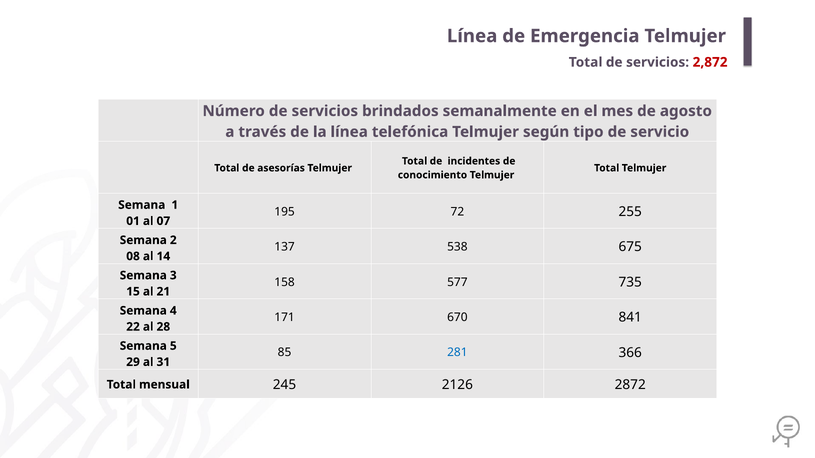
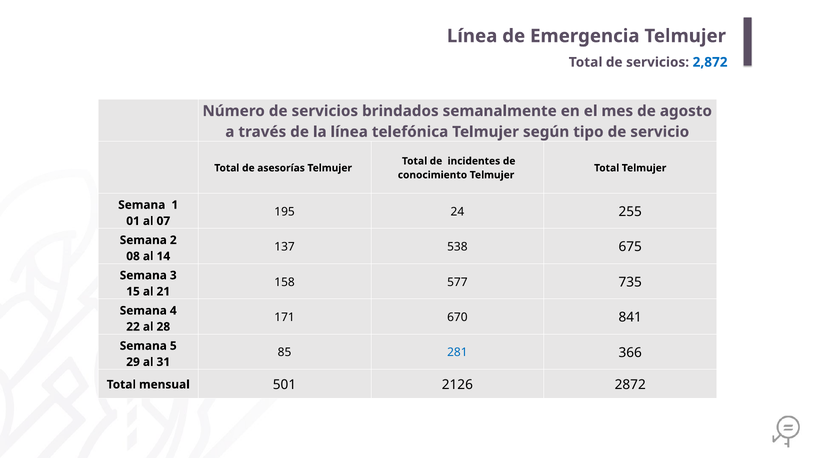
2,872 colour: red -> blue (710, 62)
72: 72 -> 24 (457, 212)
245: 245 -> 501 (285, 385)
